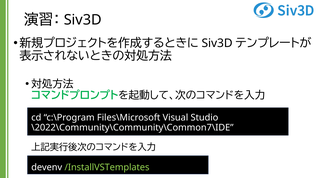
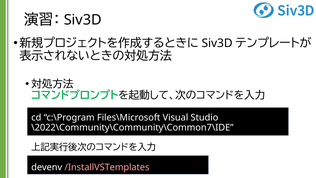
/InstallVSTemplates colour: light green -> pink (107, 167)
